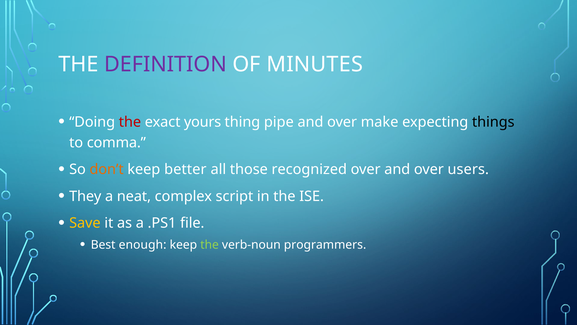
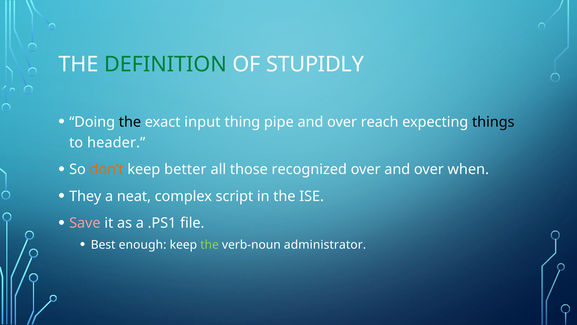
DEFINITION colour: purple -> green (165, 64)
MINUTES: MINUTES -> STUPIDLY (315, 64)
the colour: red -> black (130, 122)
yours: yours -> input (202, 122)
make: make -> reach (380, 122)
comma: comma -> header (116, 143)
users: users -> when (468, 169)
Save colour: yellow -> pink (85, 223)
programmers: programmers -> administrator (325, 244)
